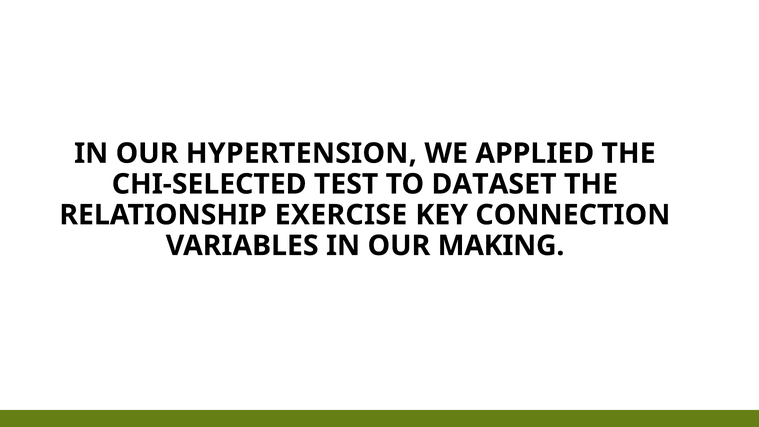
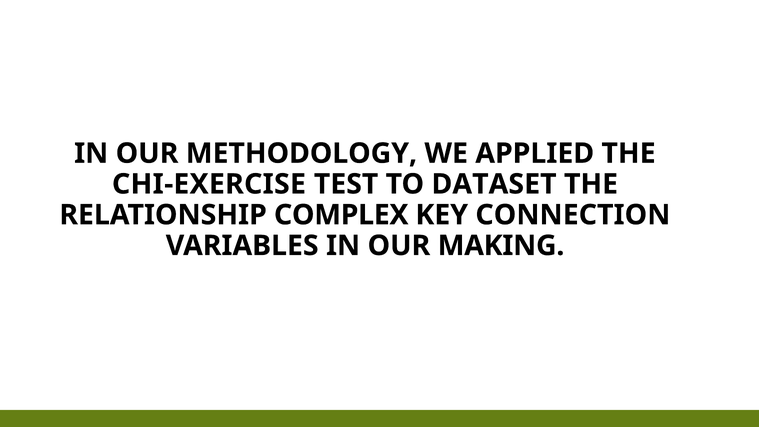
HYPERTENSION: HYPERTENSION -> METHODOLOGY (301, 153)
CHI-SELECTED: CHI-SELECTED -> CHI-EXERCISE (209, 184)
EXERCISE: EXERCISE -> COMPLEX (341, 215)
